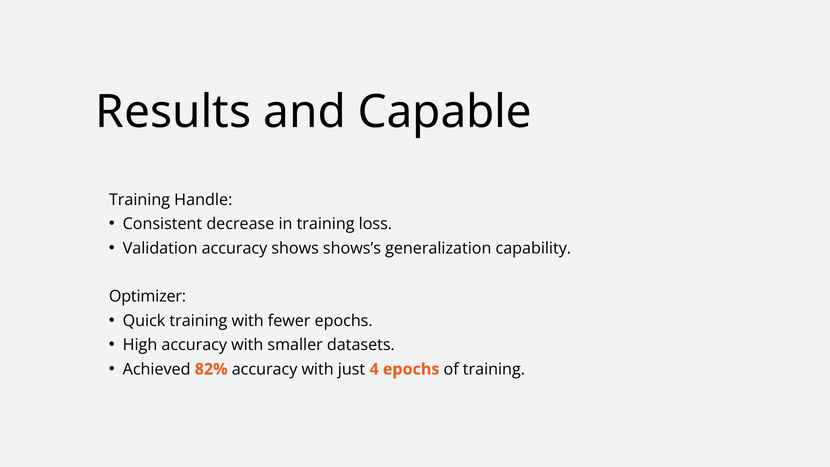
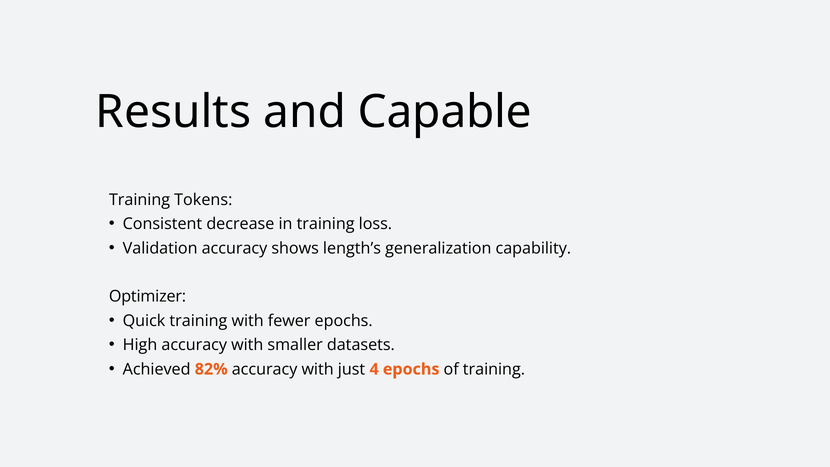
Handle: Handle -> Tokens (203, 200)
shows’s: shows’s -> length’s (352, 248)
